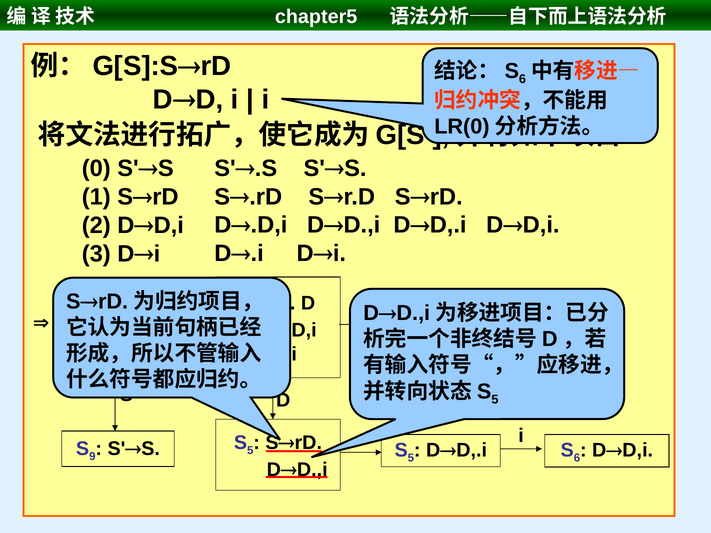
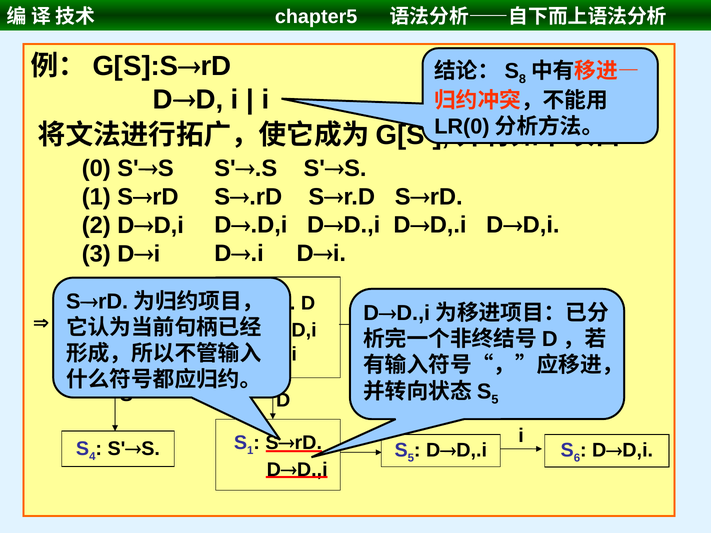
6: 6 -> 8 (522, 79)
5: 5 -> 1 (250, 451)
9: 9 -> 4 (92, 457)
